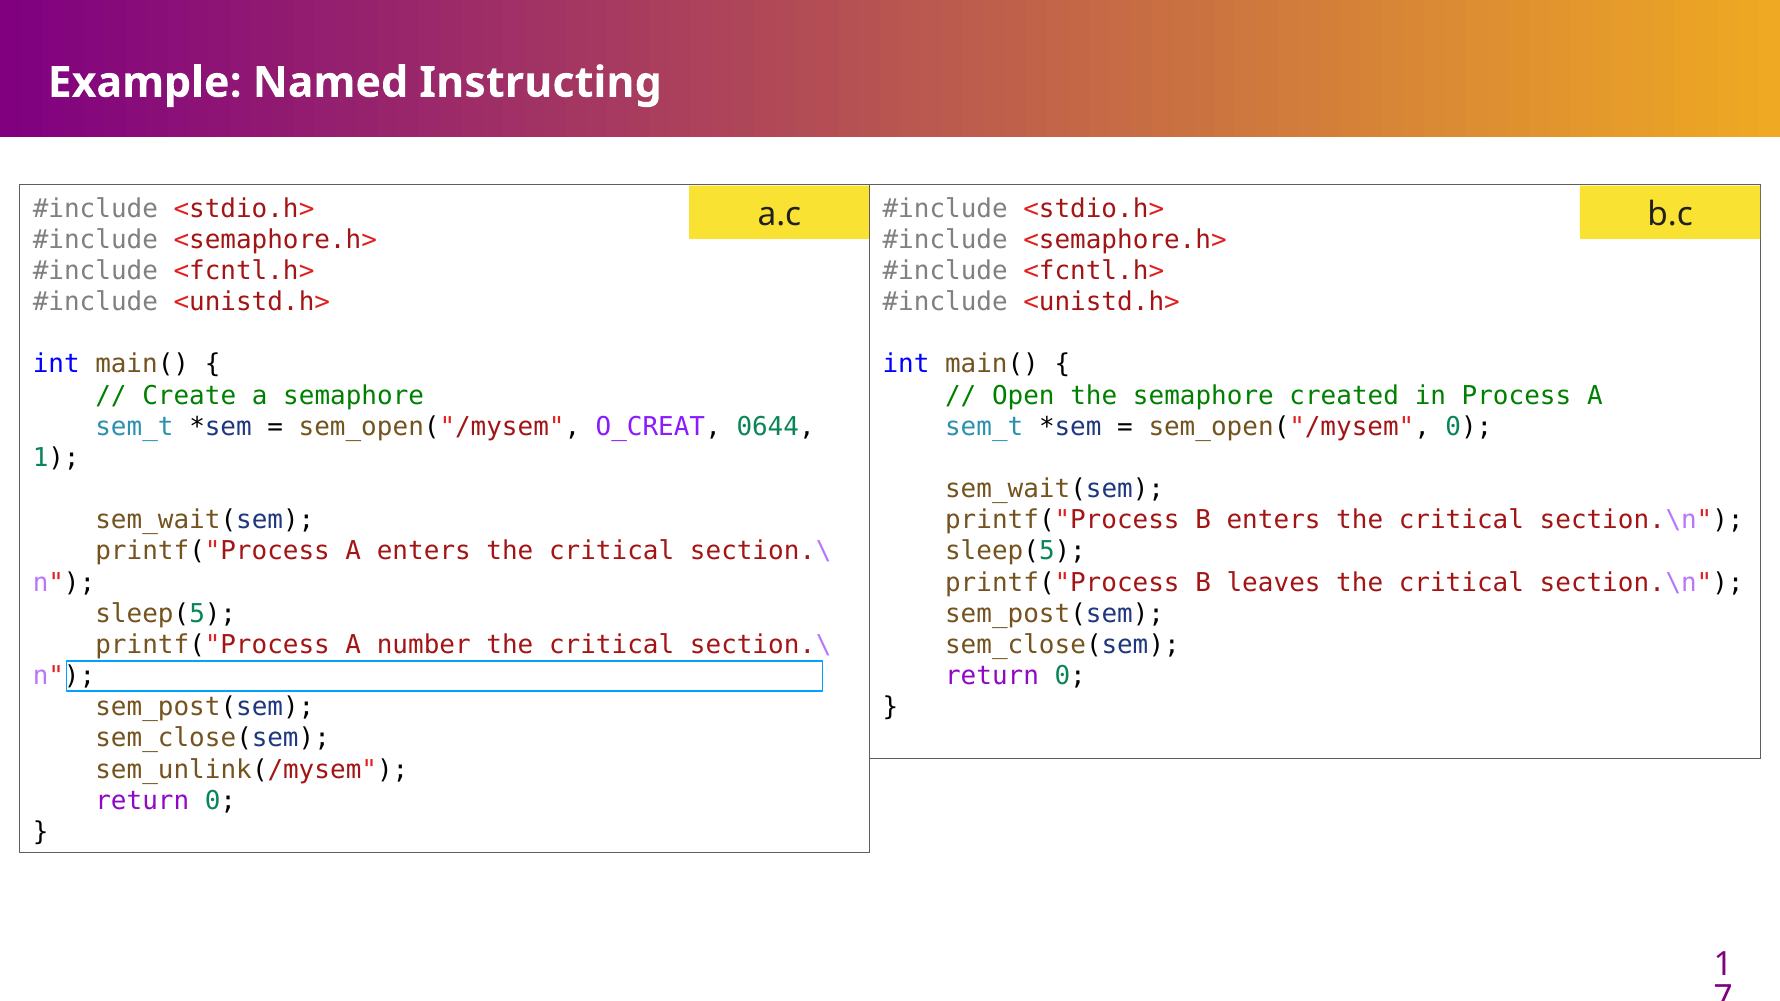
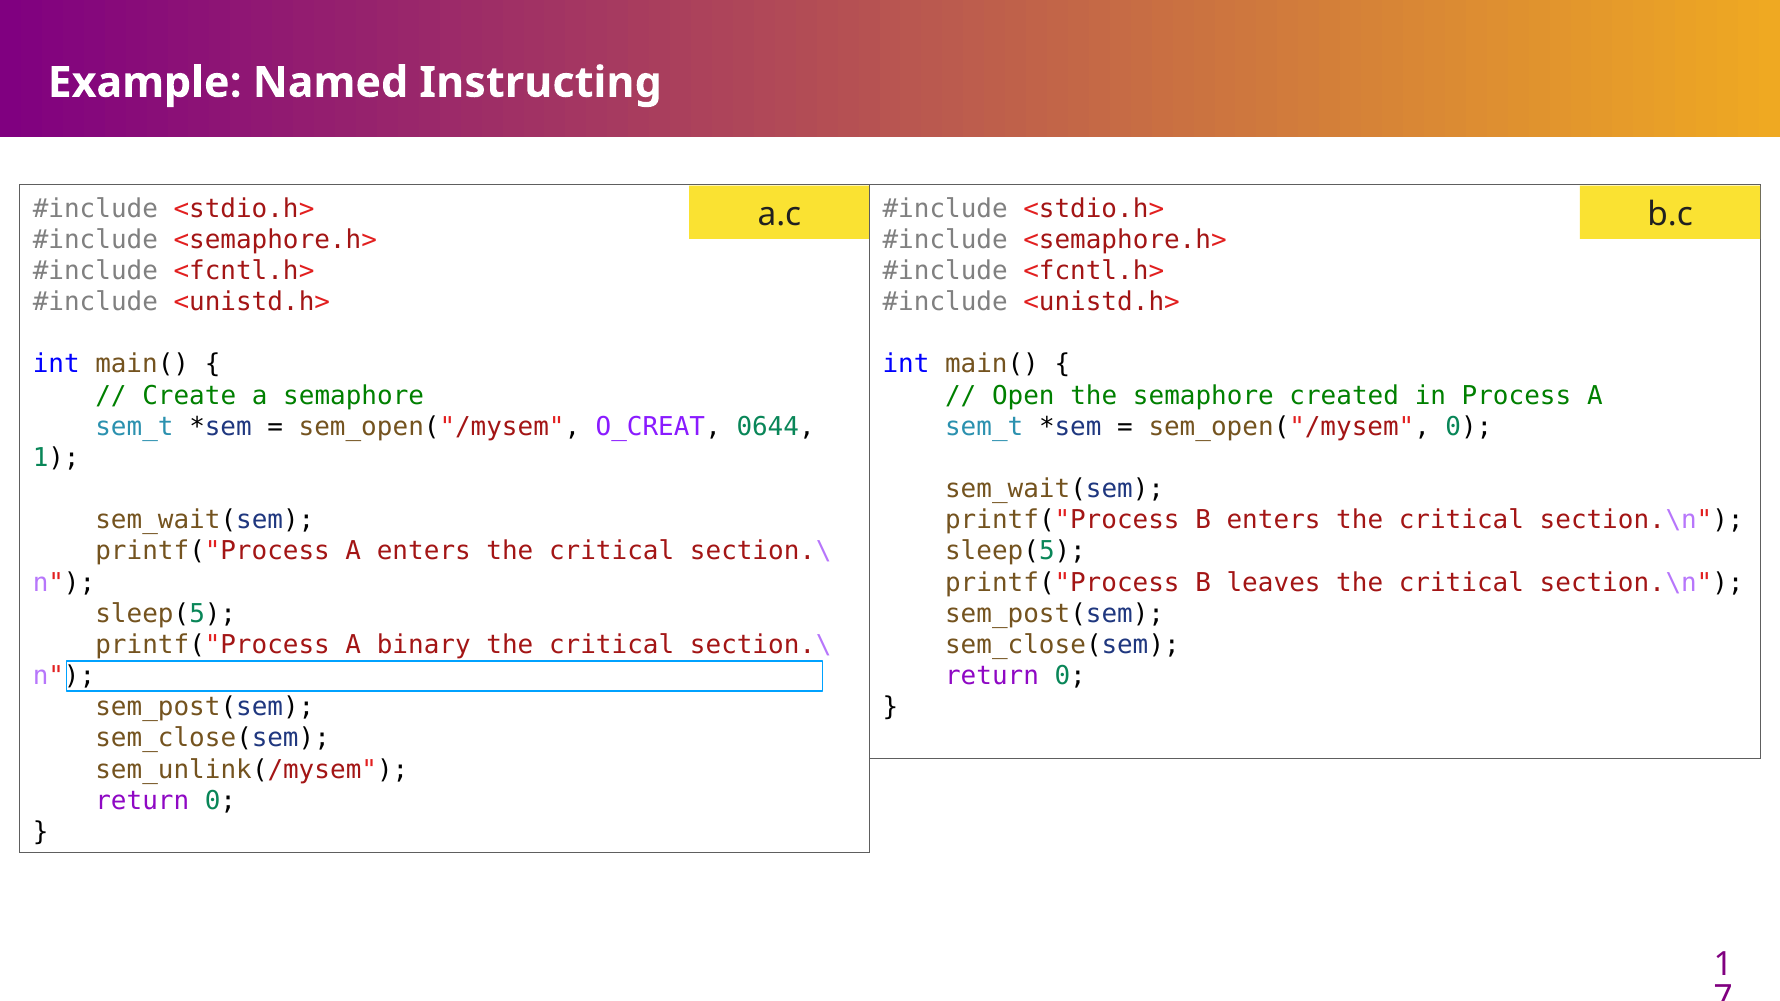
number: number -> binary (424, 645)
